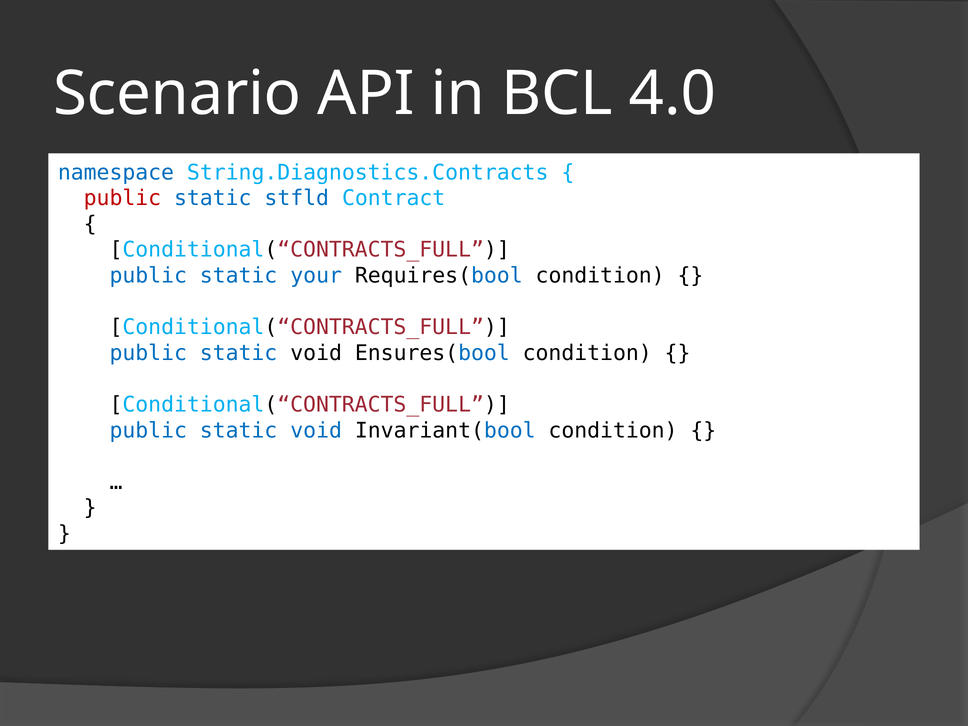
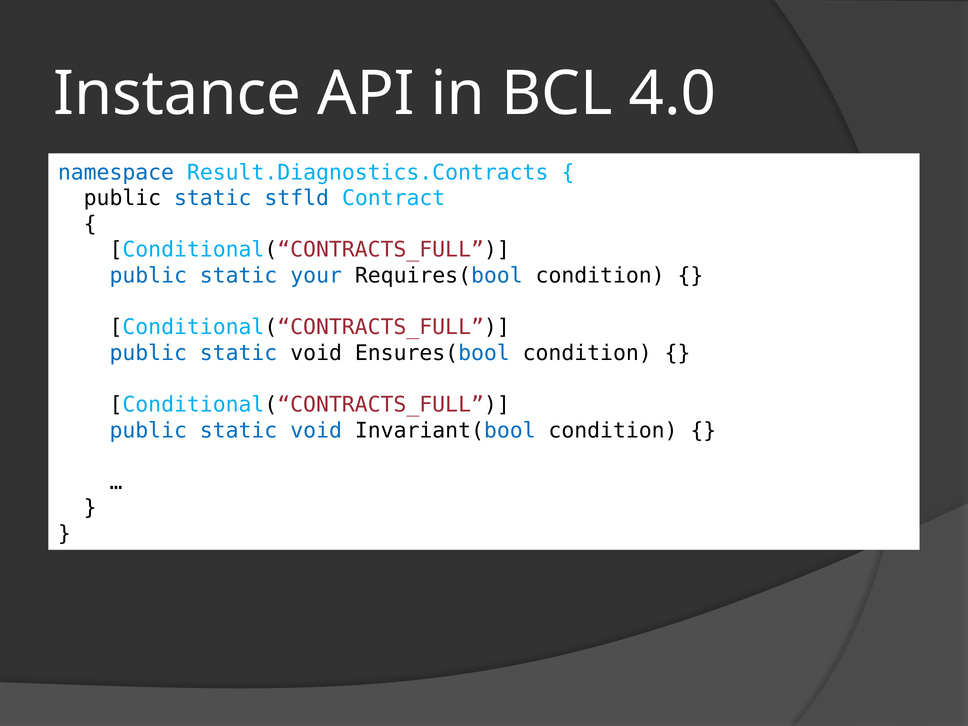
Scenario: Scenario -> Instance (177, 94)
String.Diagnostics.Contracts: String.Diagnostics.Contracts -> Result.Diagnostics.Contracts (368, 172)
public colour: red -> black (122, 198)
